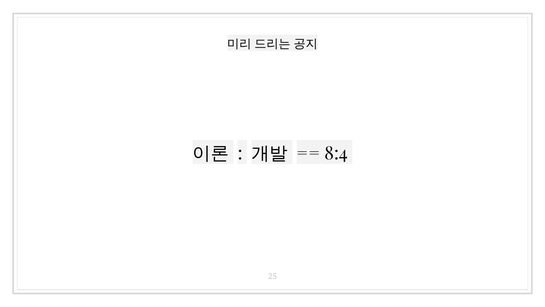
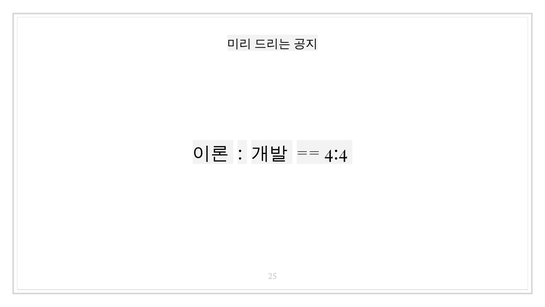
8:4: 8:4 -> 4:4 (336, 153)
